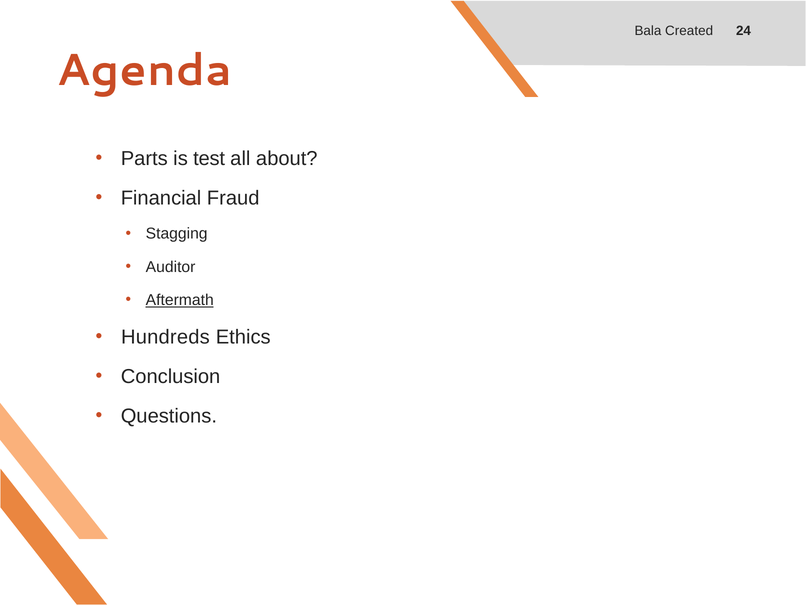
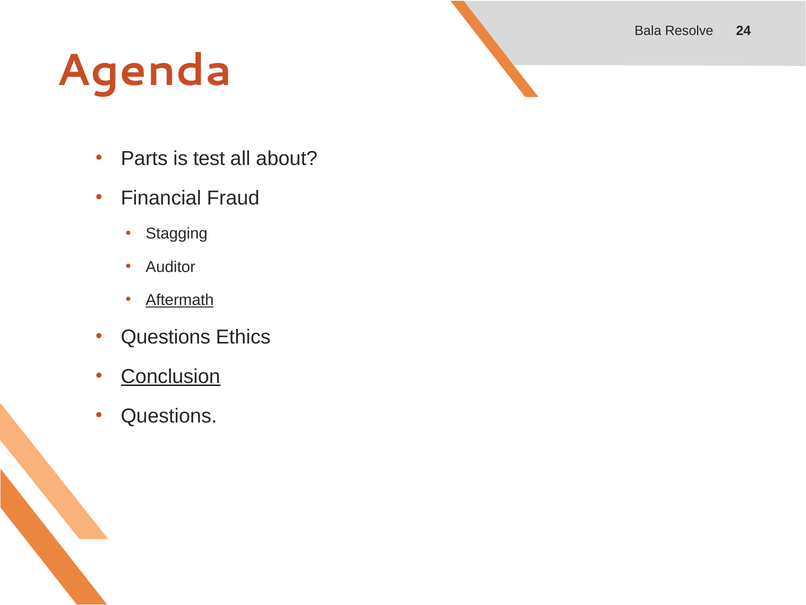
Created: Created -> Resolve (689, 31)
Hundreds: Hundreds -> Questions (166, 337)
Conclusion underline: none -> present (171, 376)
